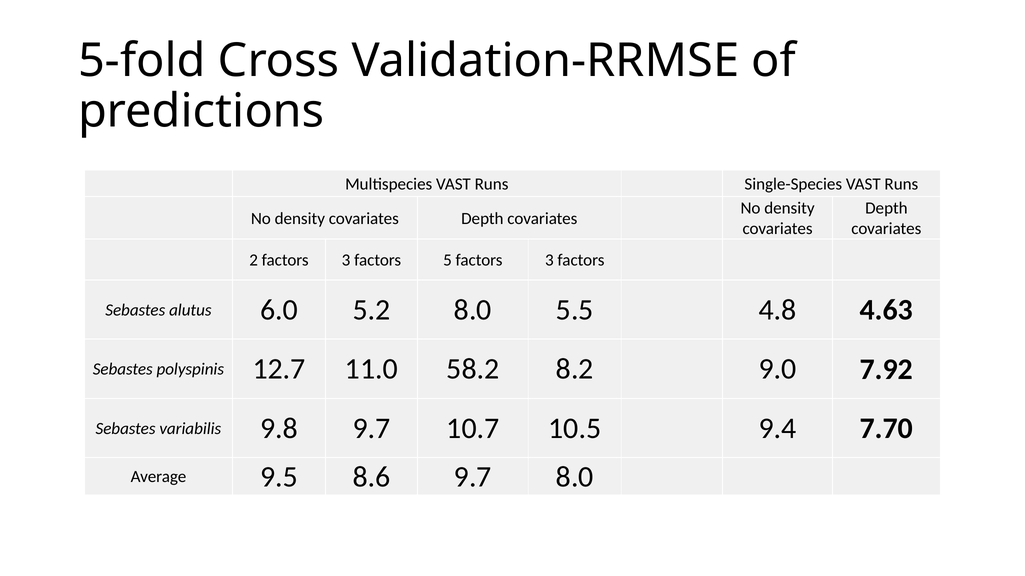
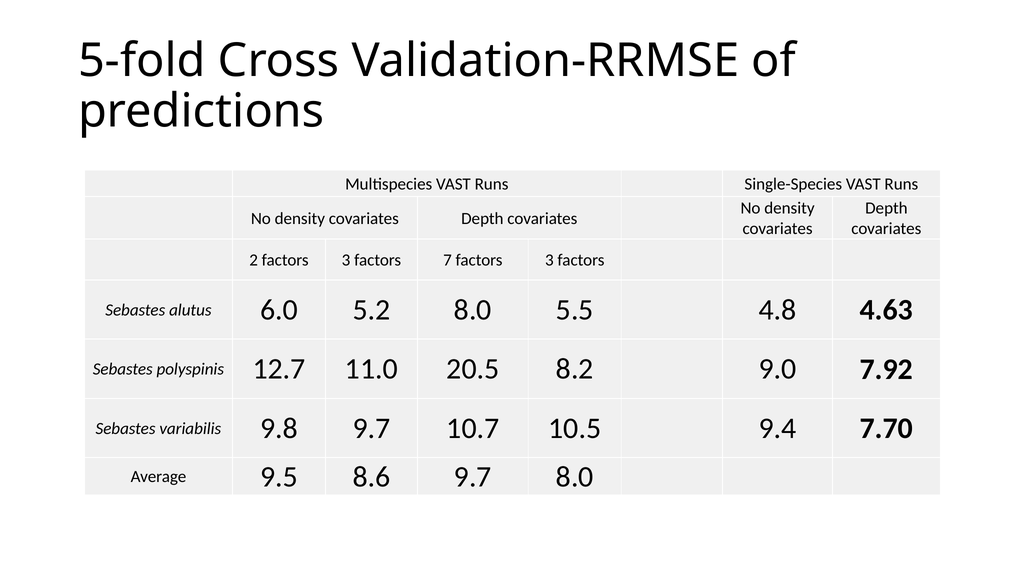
5: 5 -> 7 (447, 260)
58.2: 58.2 -> 20.5 (473, 369)
